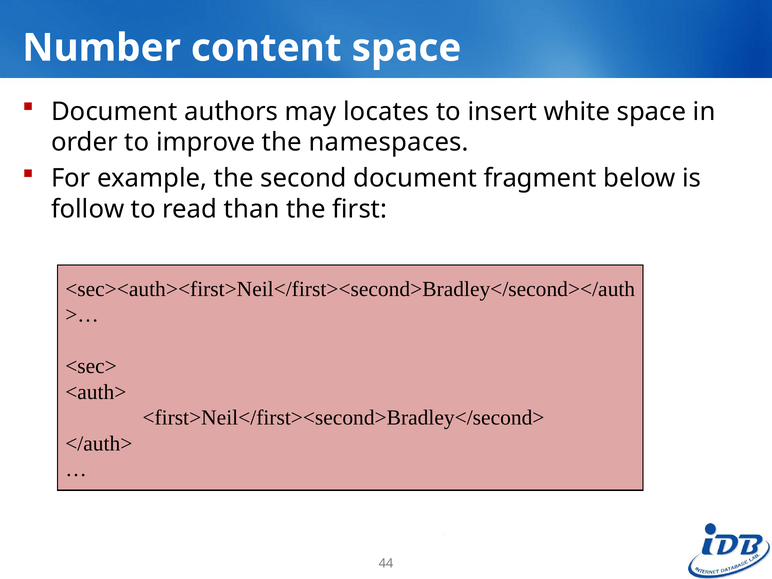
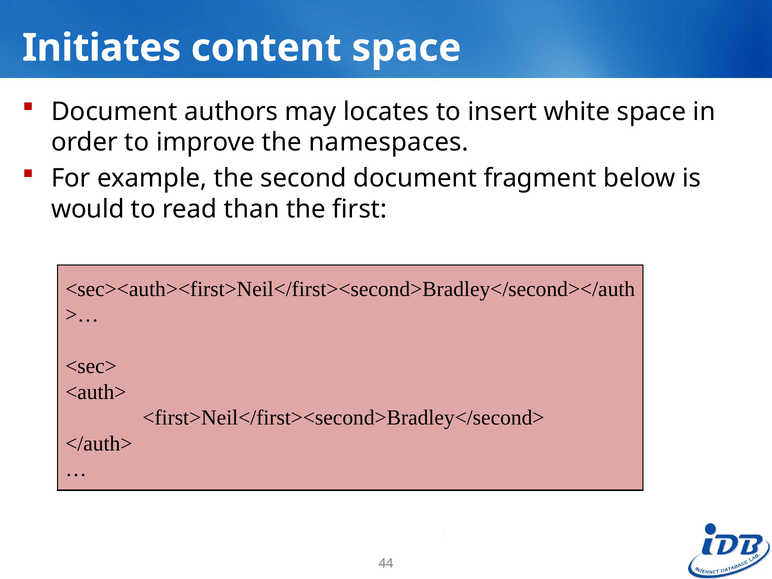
Number: Number -> Initiates (102, 48)
follow: follow -> would (88, 209)
